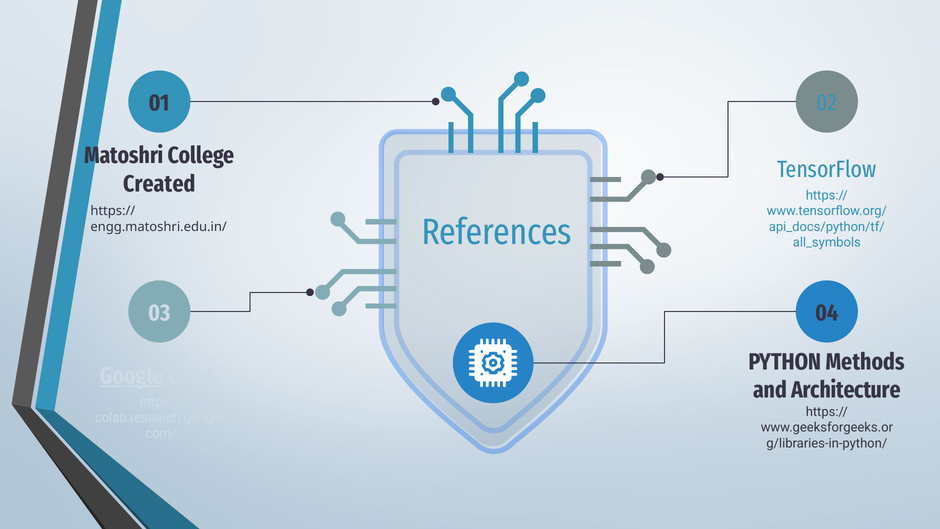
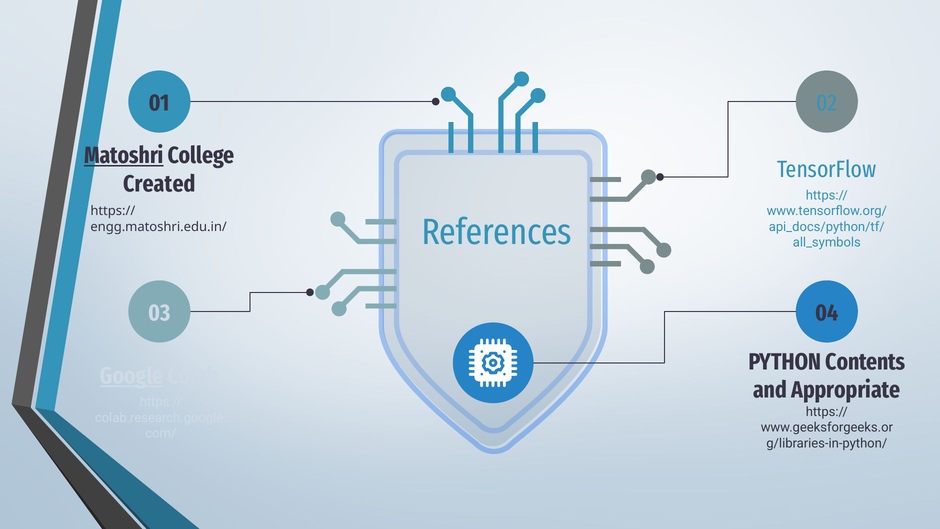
Matoshri underline: none -> present (124, 156)
Methods: Methods -> Contents (865, 362)
Architecture: Architecture -> Appropriate (846, 390)
